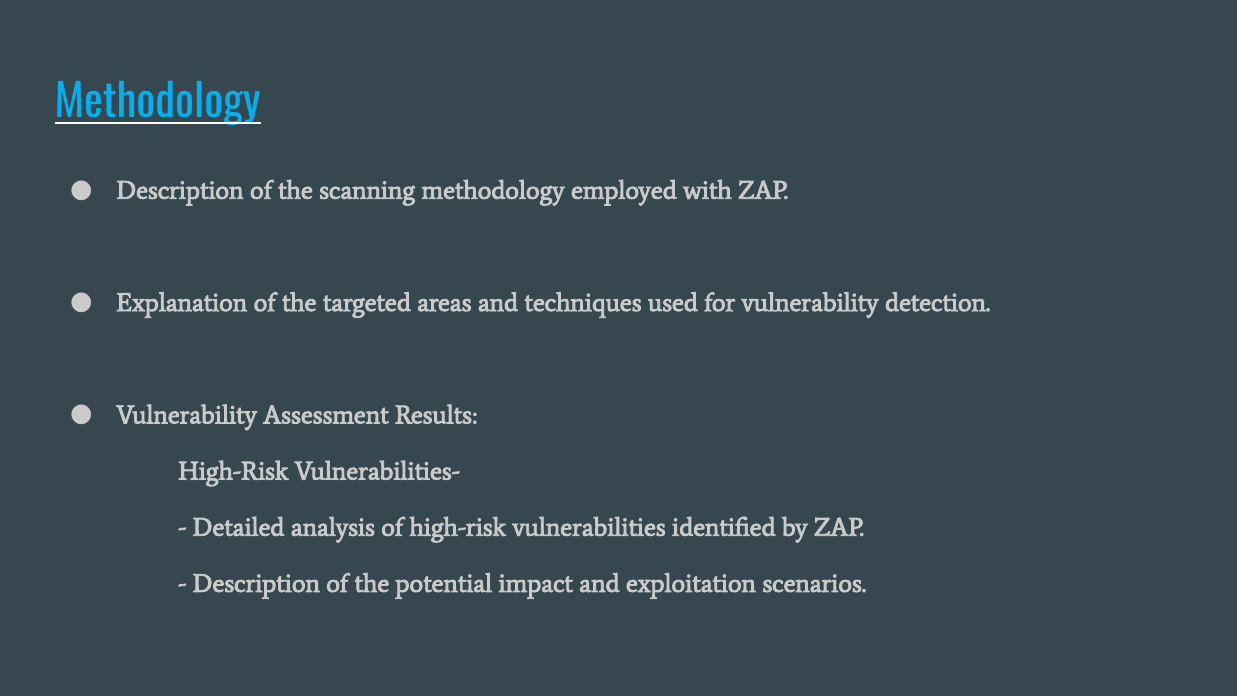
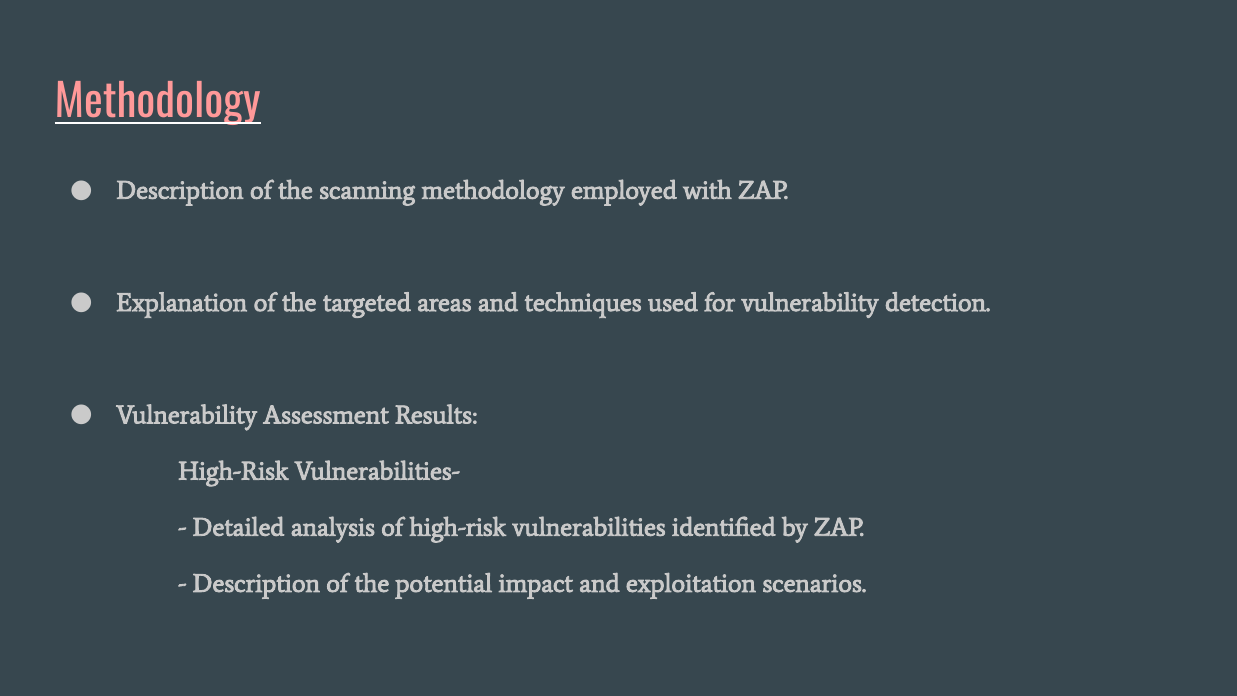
Methodology colour: light blue -> pink (158, 102)
